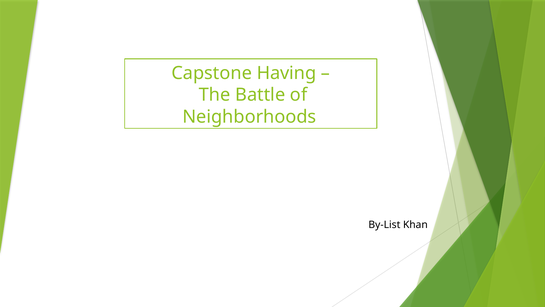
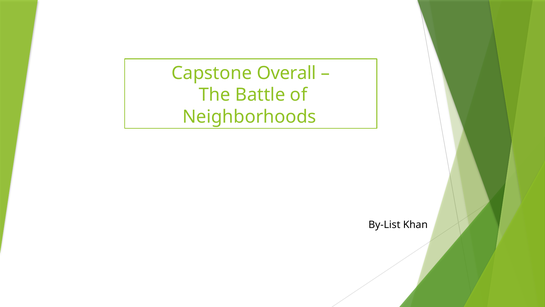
Having: Having -> Overall (287, 73)
